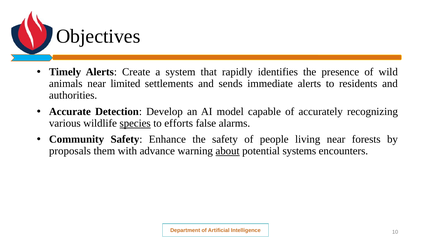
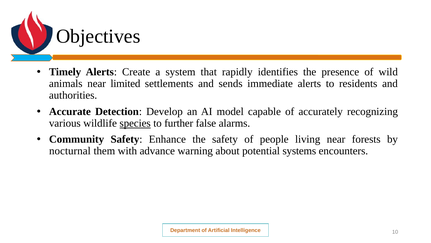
efforts: efforts -> further (179, 123)
proposals: proposals -> nocturnal (70, 151)
about underline: present -> none (228, 151)
